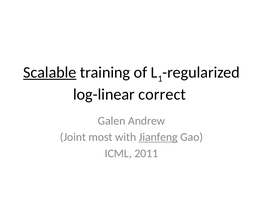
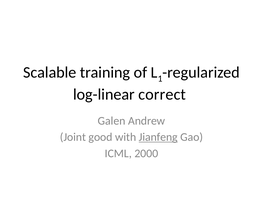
Scalable underline: present -> none (50, 73)
most: most -> good (101, 137)
2011: 2011 -> 2000 (146, 154)
